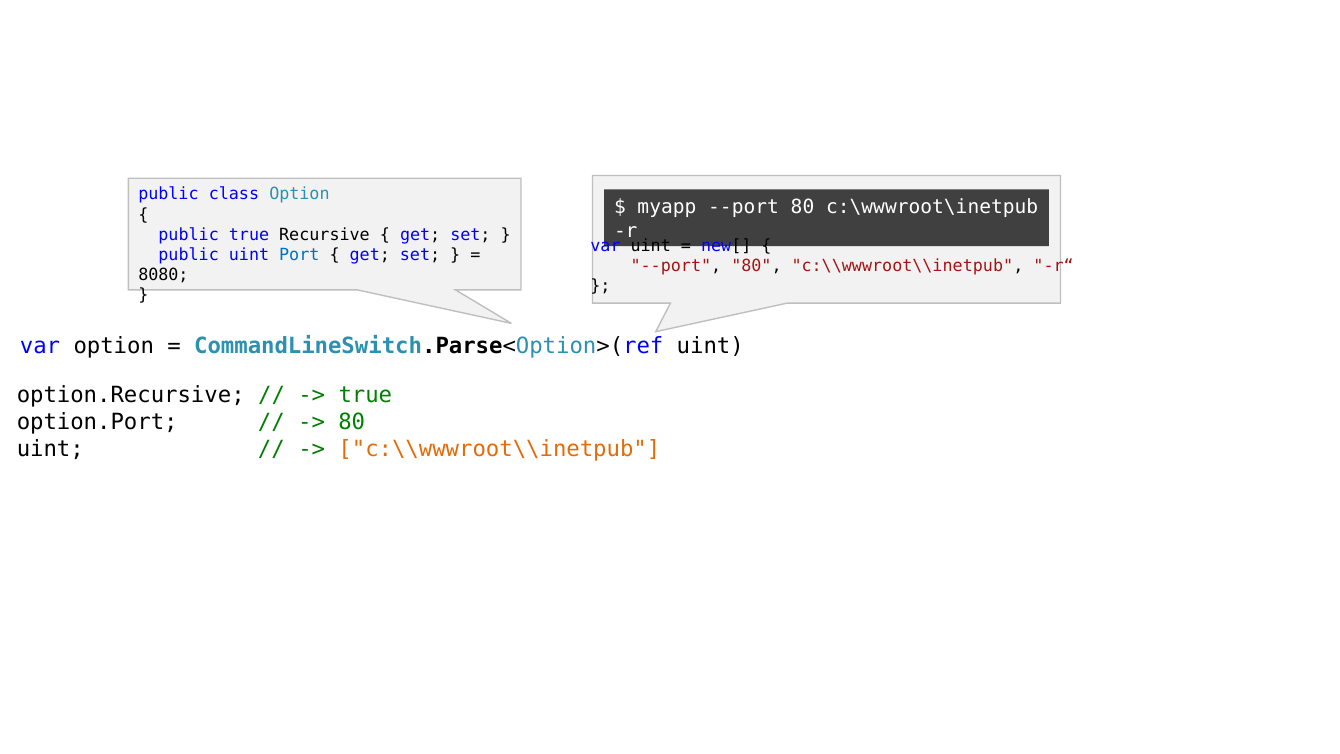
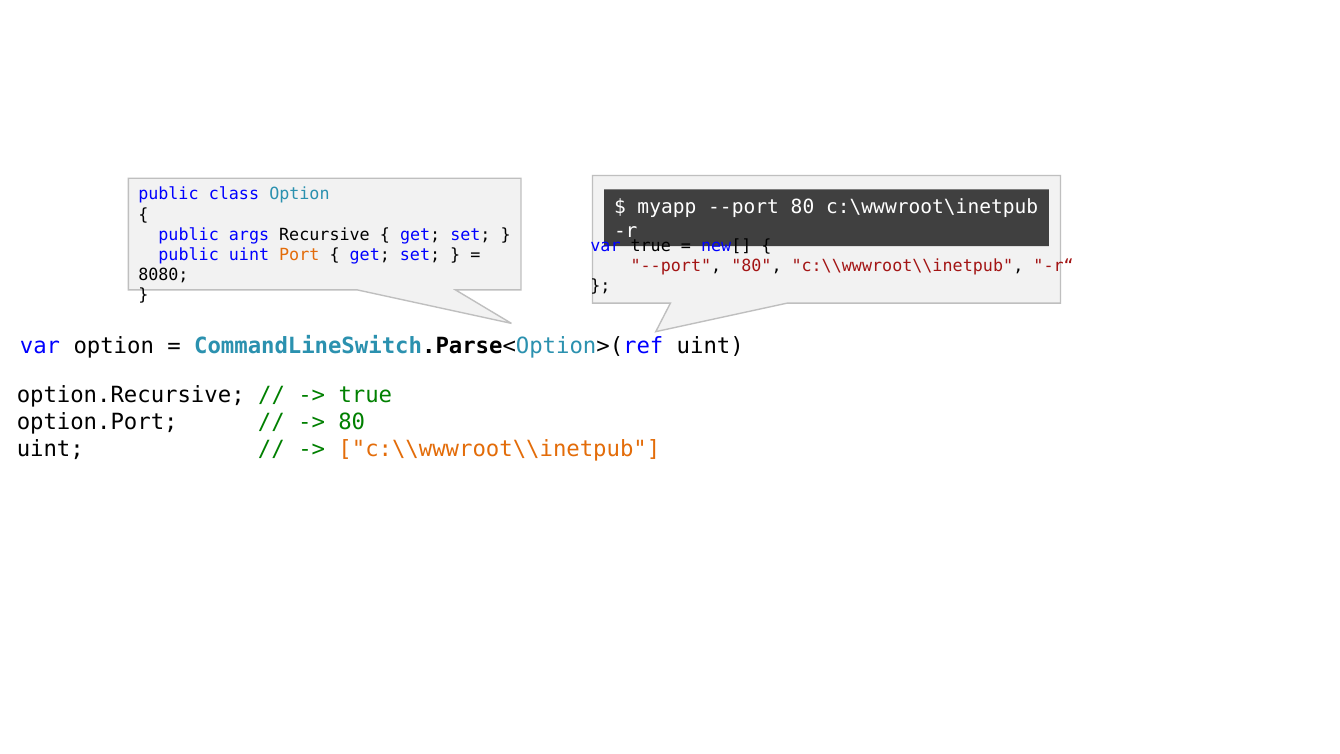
public true: true -> args (249, 235)
var uint: uint -> true (651, 246)
Port colour: blue -> orange (299, 255)
